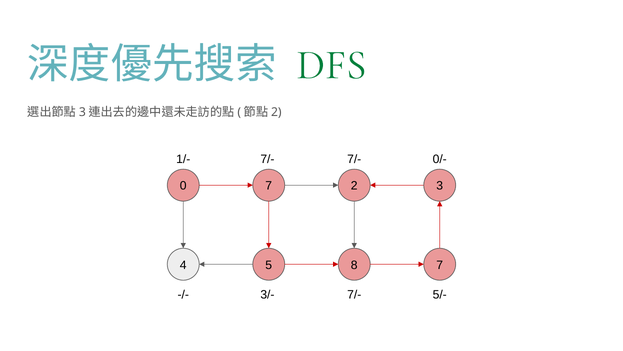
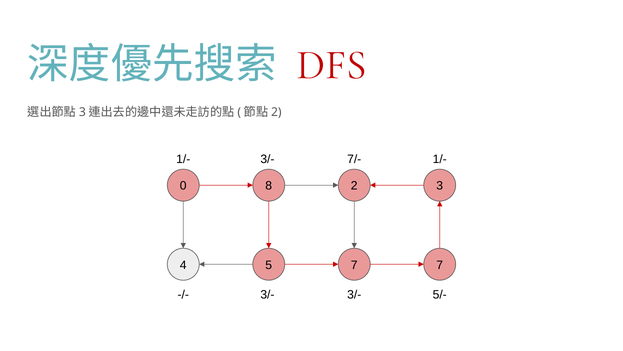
DFS colour: green -> red (331, 64)
1/- 7/-: 7/- -> 3/- (267, 159)
7/- 0/-: 0/- -> 1/- (440, 159)
0 7: 7 -> 8 (269, 186)
5 8: 8 -> 7 (354, 265)
3/- 7/-: 7/- -> 3/- (354, 294)
